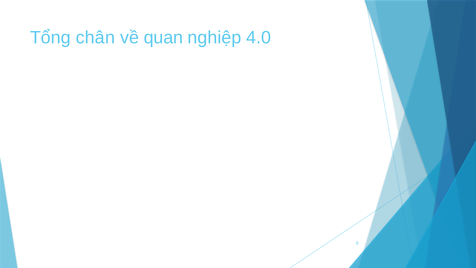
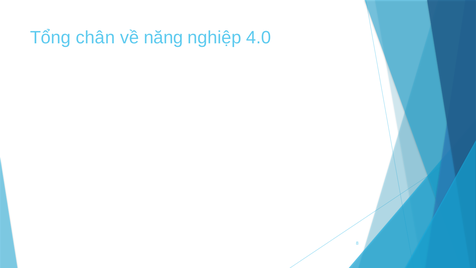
quan: quan -> năng (163, 38)
